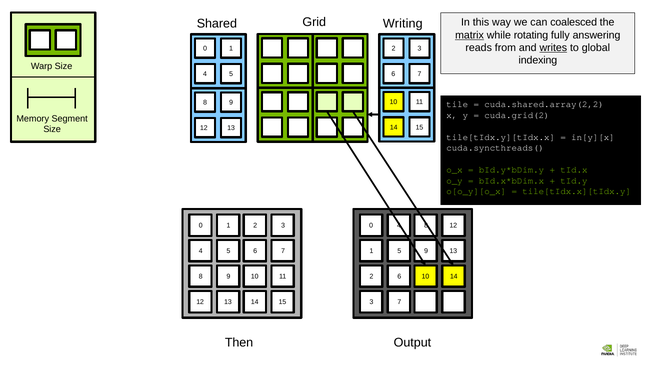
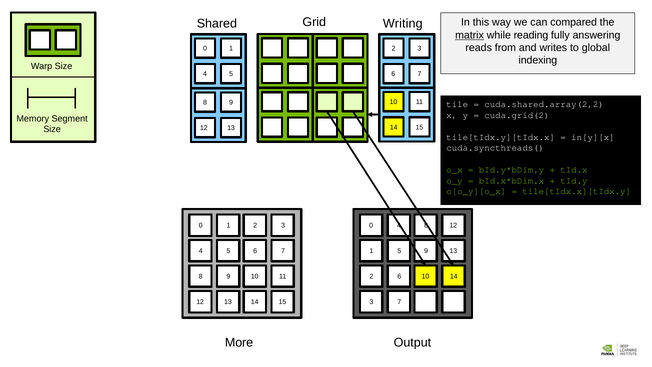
coalesced: coalesced -> compared (574, 22)
rotating: rotating -> reading (531, 35)
writes underline: present -> none (553, 48)
Then: Then -> More (239, 343)
